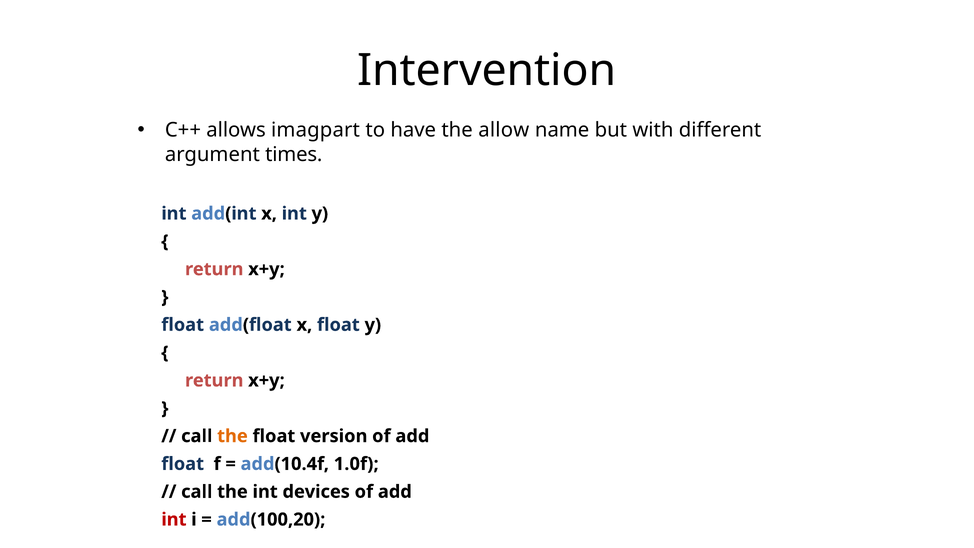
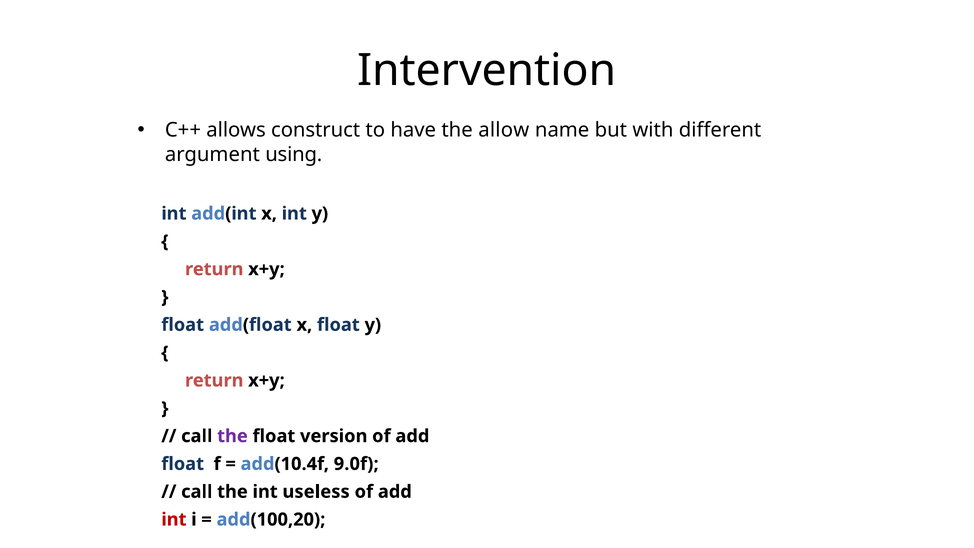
imagpart: imagpart -> construct (316, 130)
times: times -> using (294, 154)
the colour: orange -> purple (232, 436)
1.0f: 1.0f -> 9.0f (356, 464)
devices: devices -> useless (316, 492)
